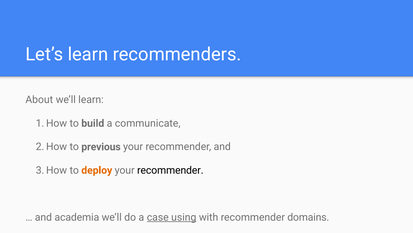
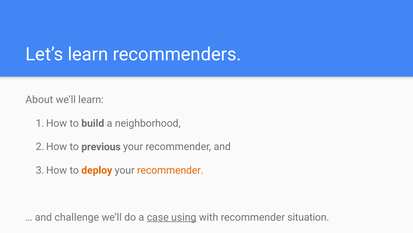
communicate: communicate -> neighborhood (148, 123)
recommender colour: black -> orange (170, 170)
academia: academia -> challenge (77, 217)
domains: domains -> situation (308, 217)
